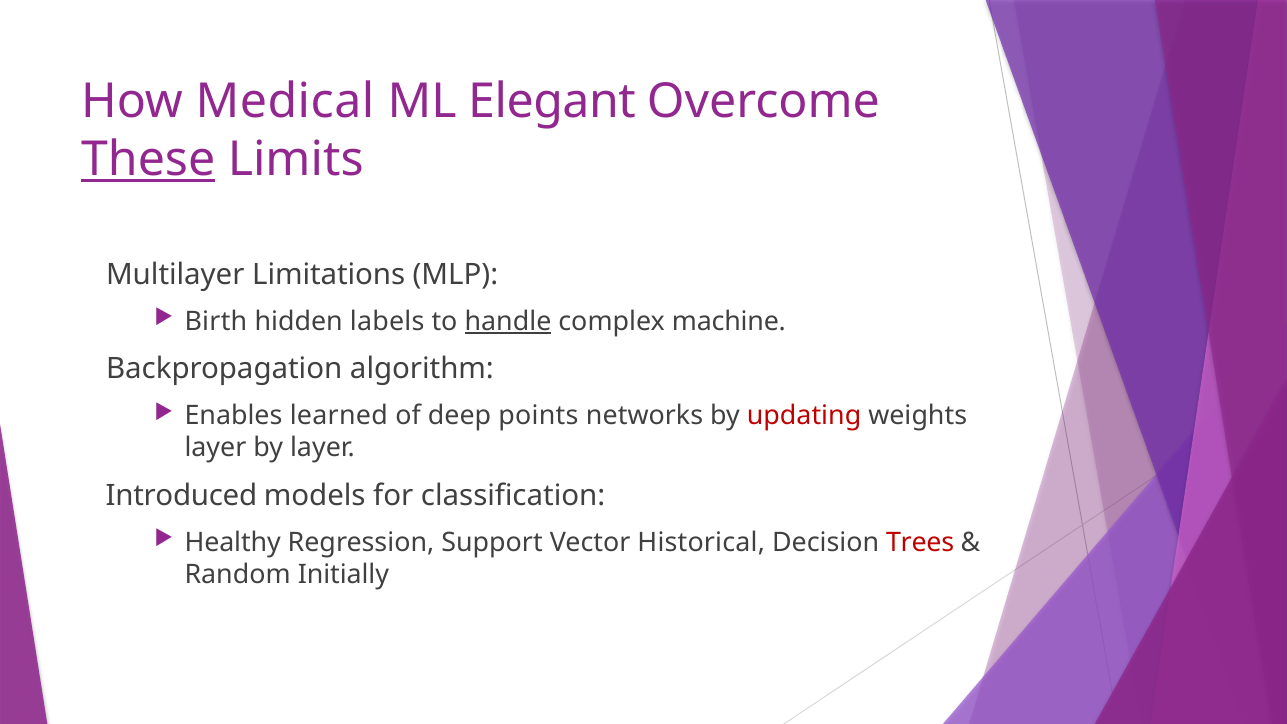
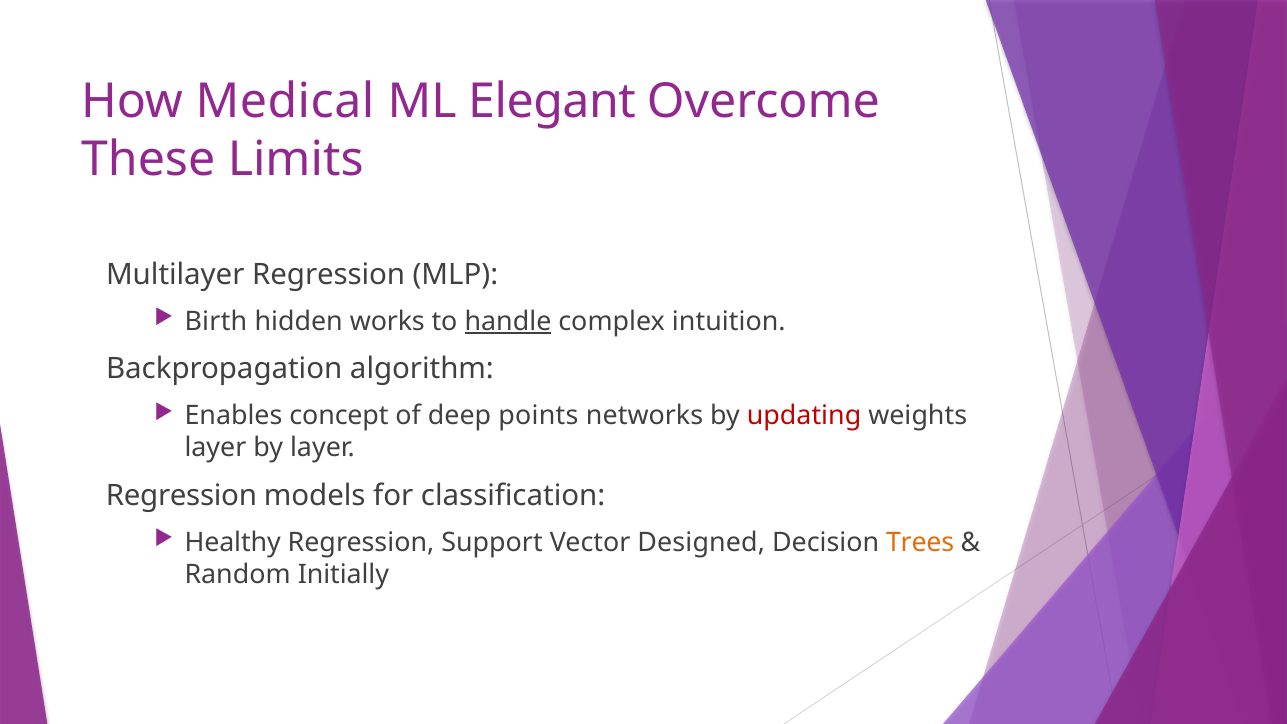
These underline: present -> none (148, 159)
Multilayer Limitations: Limitations -> Regression (329, 274)
labels: labels -> works (387, 321)
machine: machine -> intuition (729, 321)
learned: learned -> concept (339, 416)
Introduced: Introduced -> Regression (181, 495)
Historical: Historical -> Designed (701, 542)
Trees colour: red -> orange (920, 542)
